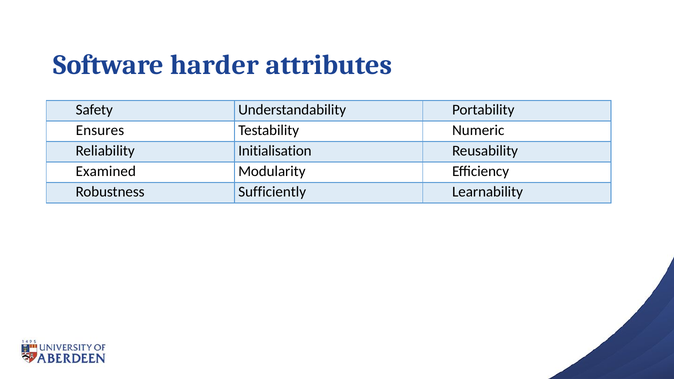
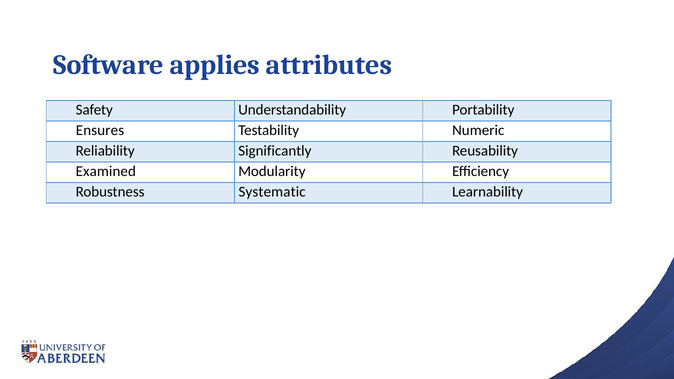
harder: harder -> applies (215, 65)
Initialisation: Initialisation -> Significantly (275, 151)
Sufficiently: Sufficiently -> Systematic (272, 192)
